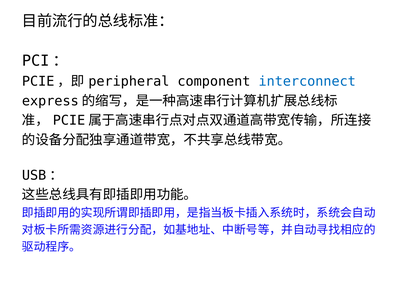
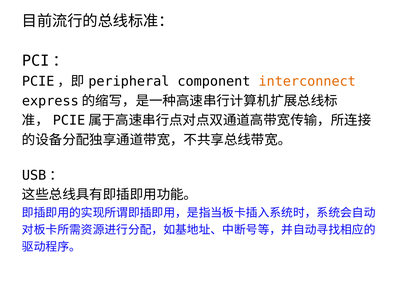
interconnect colour: blue -> orange (307, 81)
